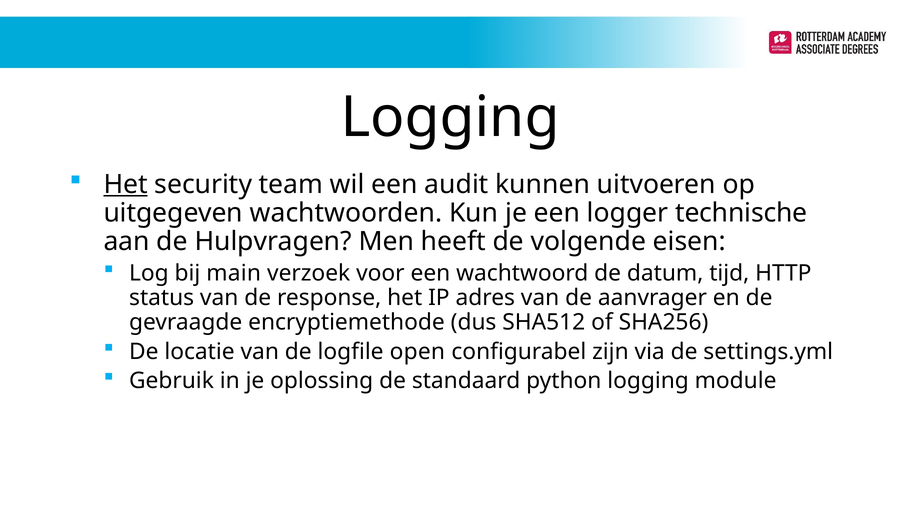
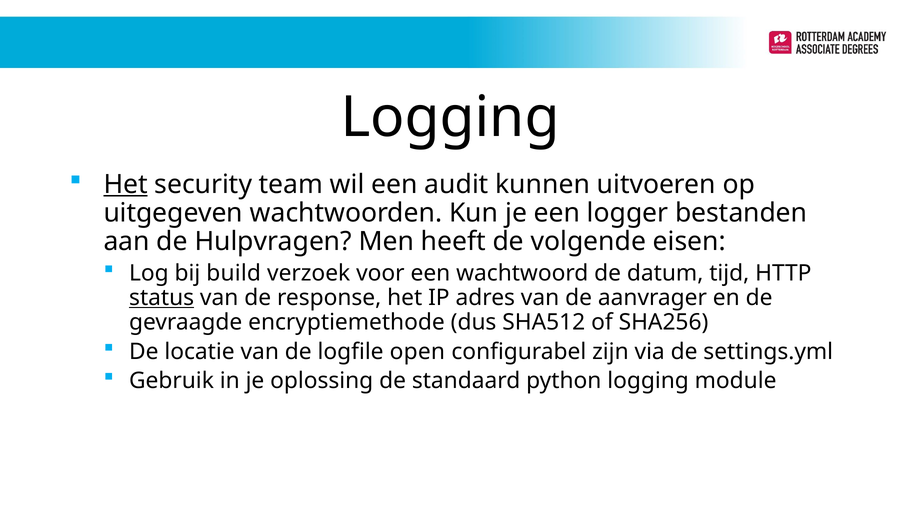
technische: technische -> bestanden (741, 213)
main: main -> build (234, 273)
status underline: none -> present (162, 298)
